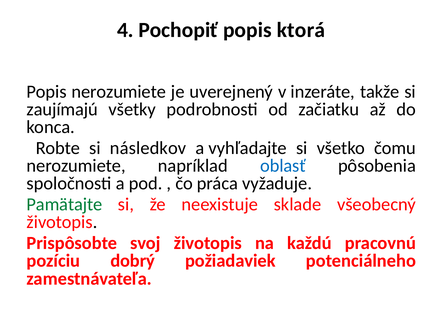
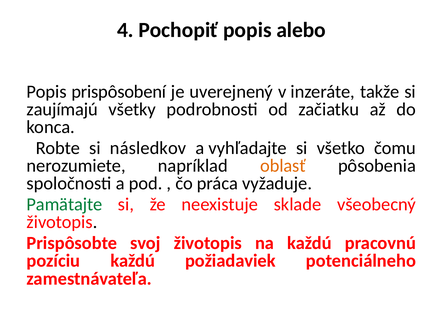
ktorá: ktorá -> alebo (301, 30)
Popis nerozumiete: nerozumiete -> prispôsobení (119, 91)
oblasť colour: blue -> orange (283, 165)
pozíciu dobrý: dobrý -> každú (133, 260)
